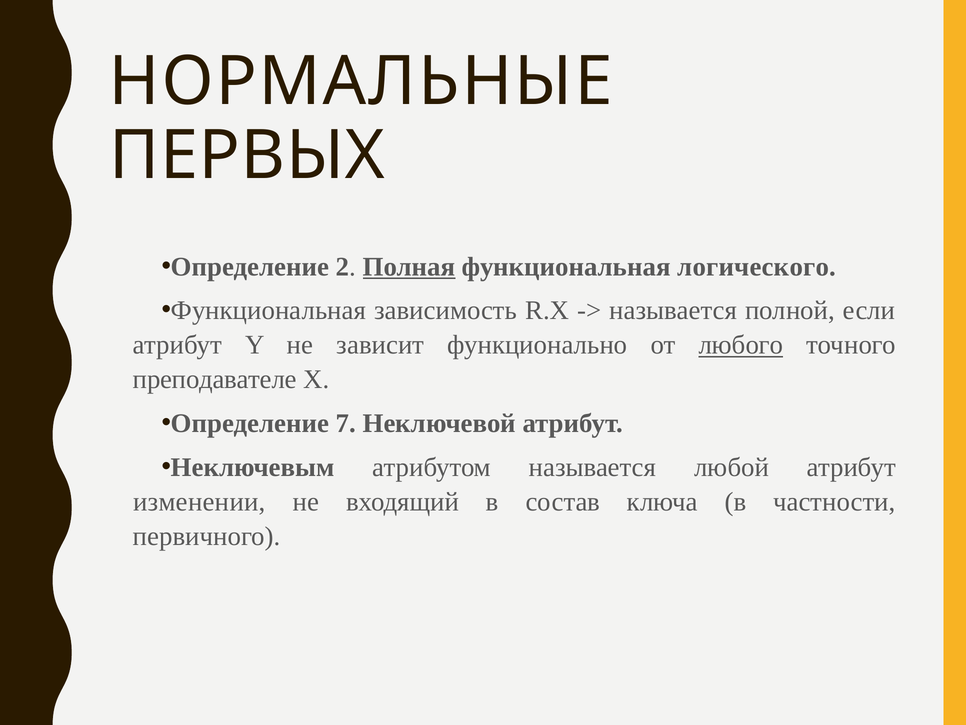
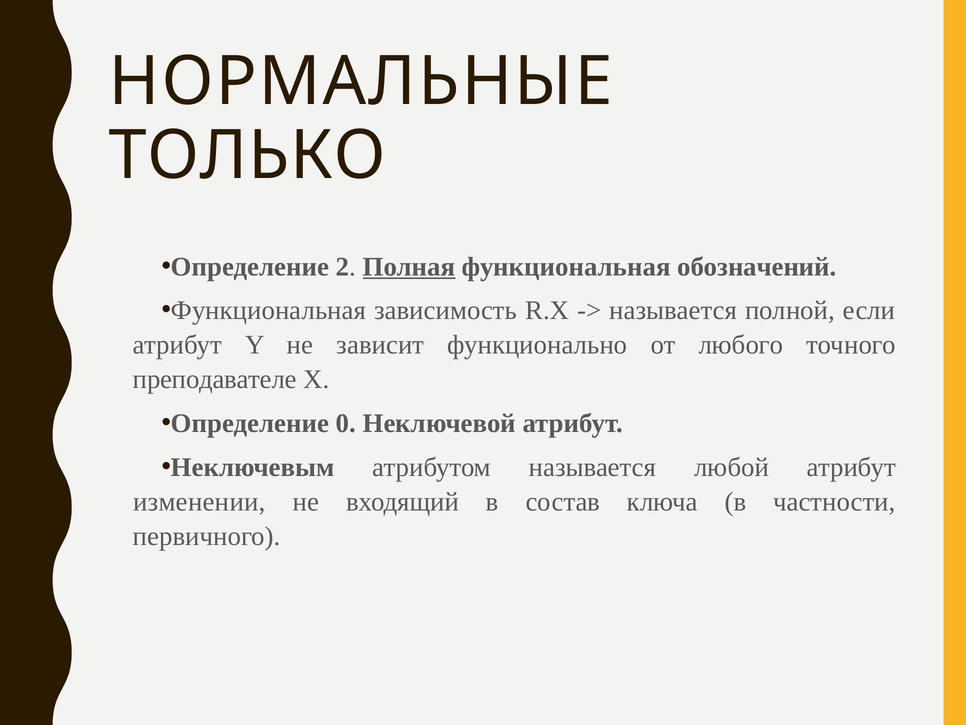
ПЕРВЫХ: ПЕРВЫХ -> ТОЛЬКО (247, 156)
логического: логического -> обозначений (757, 267)
любого underline: present -> none (741, 345)
7: 7 -> 0 (346, 423)
